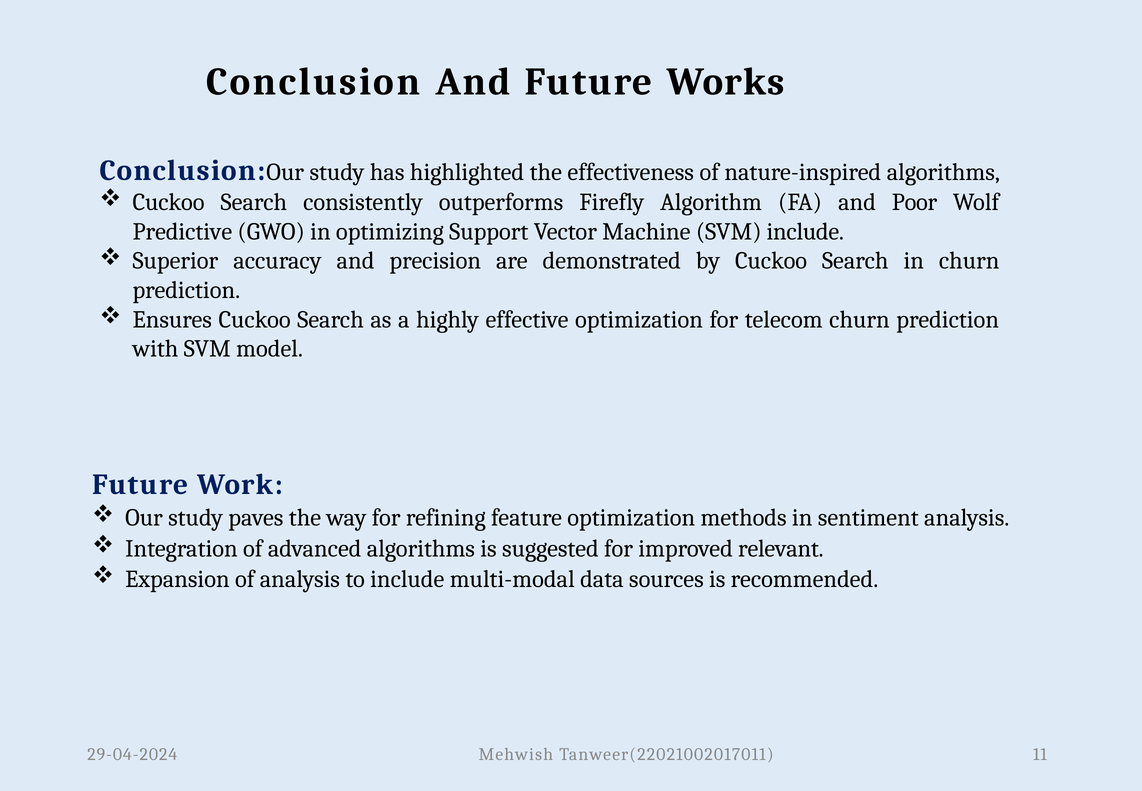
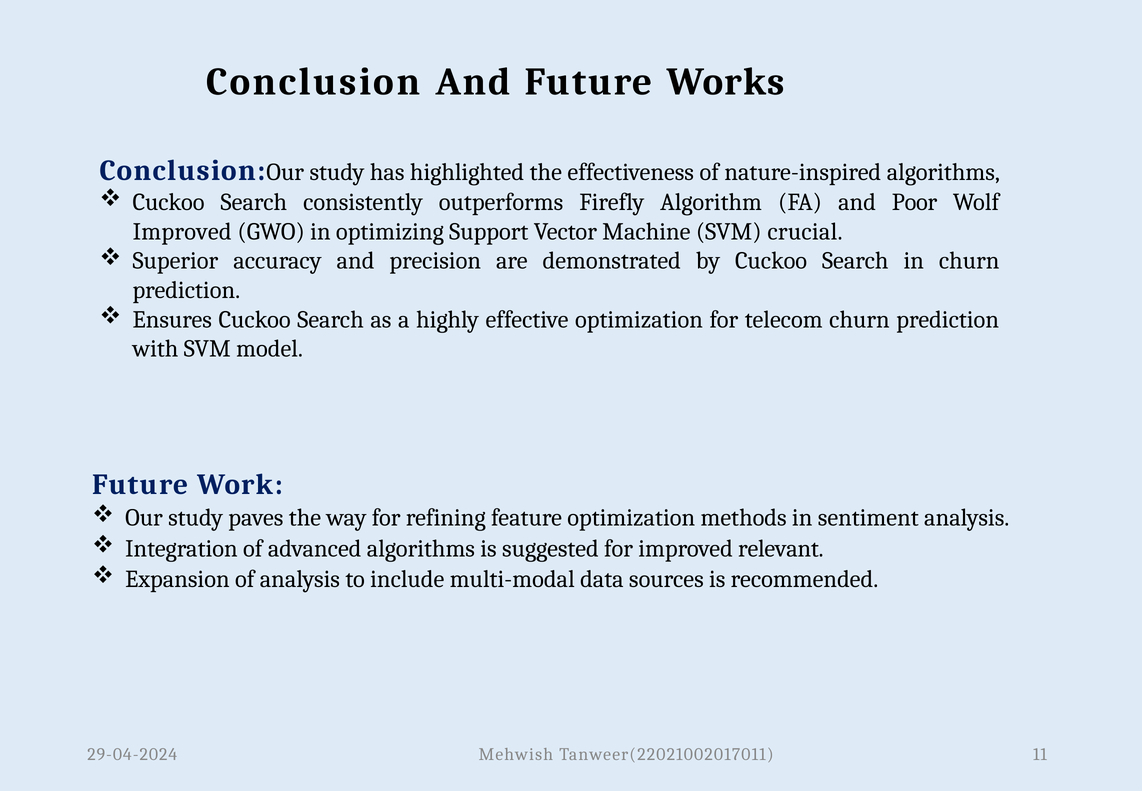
Predictive: Predictive -> Improved (182, 231)
SVM include: include -> crucial (805, 231)
